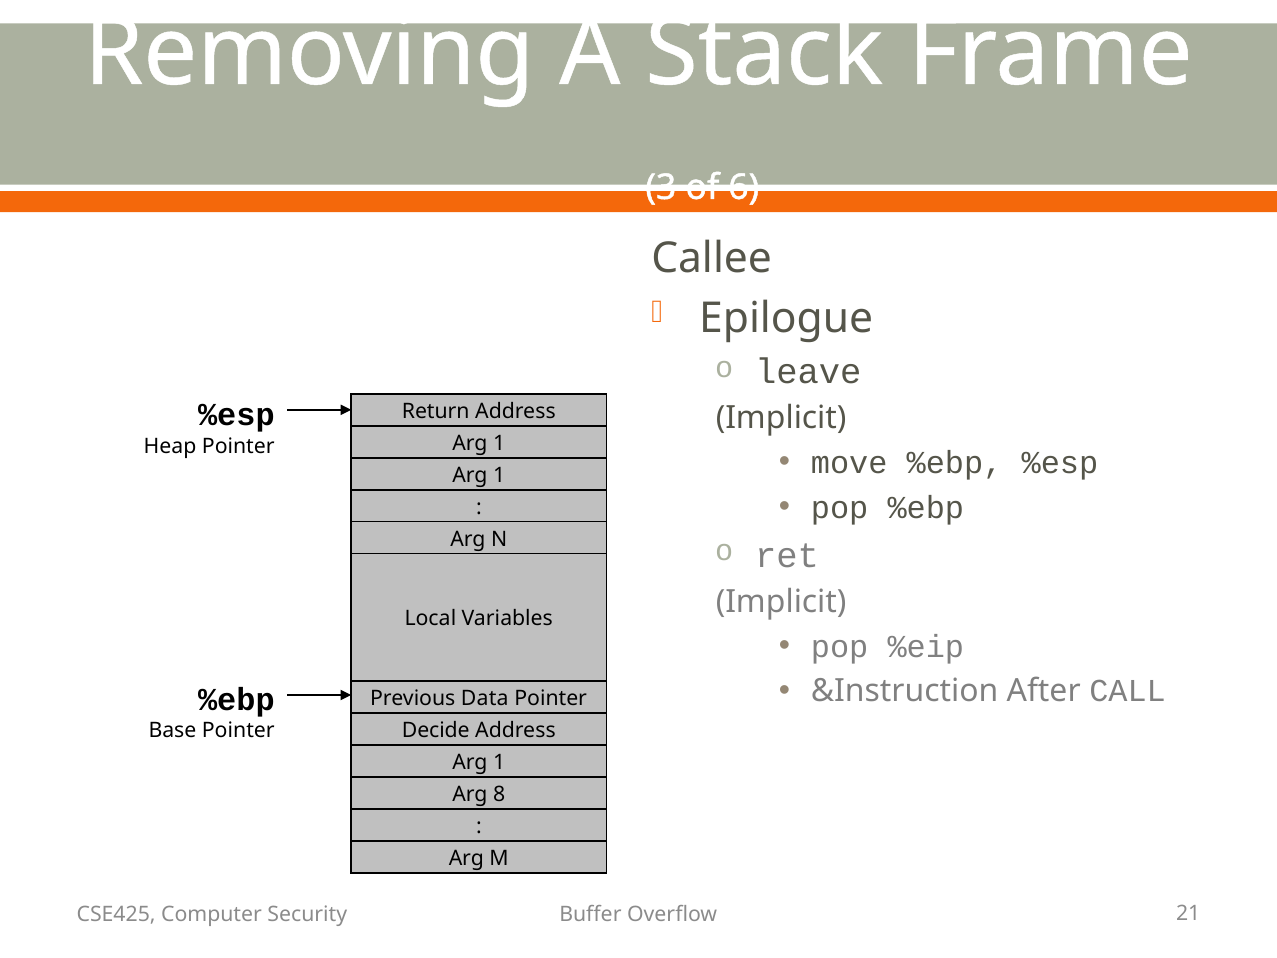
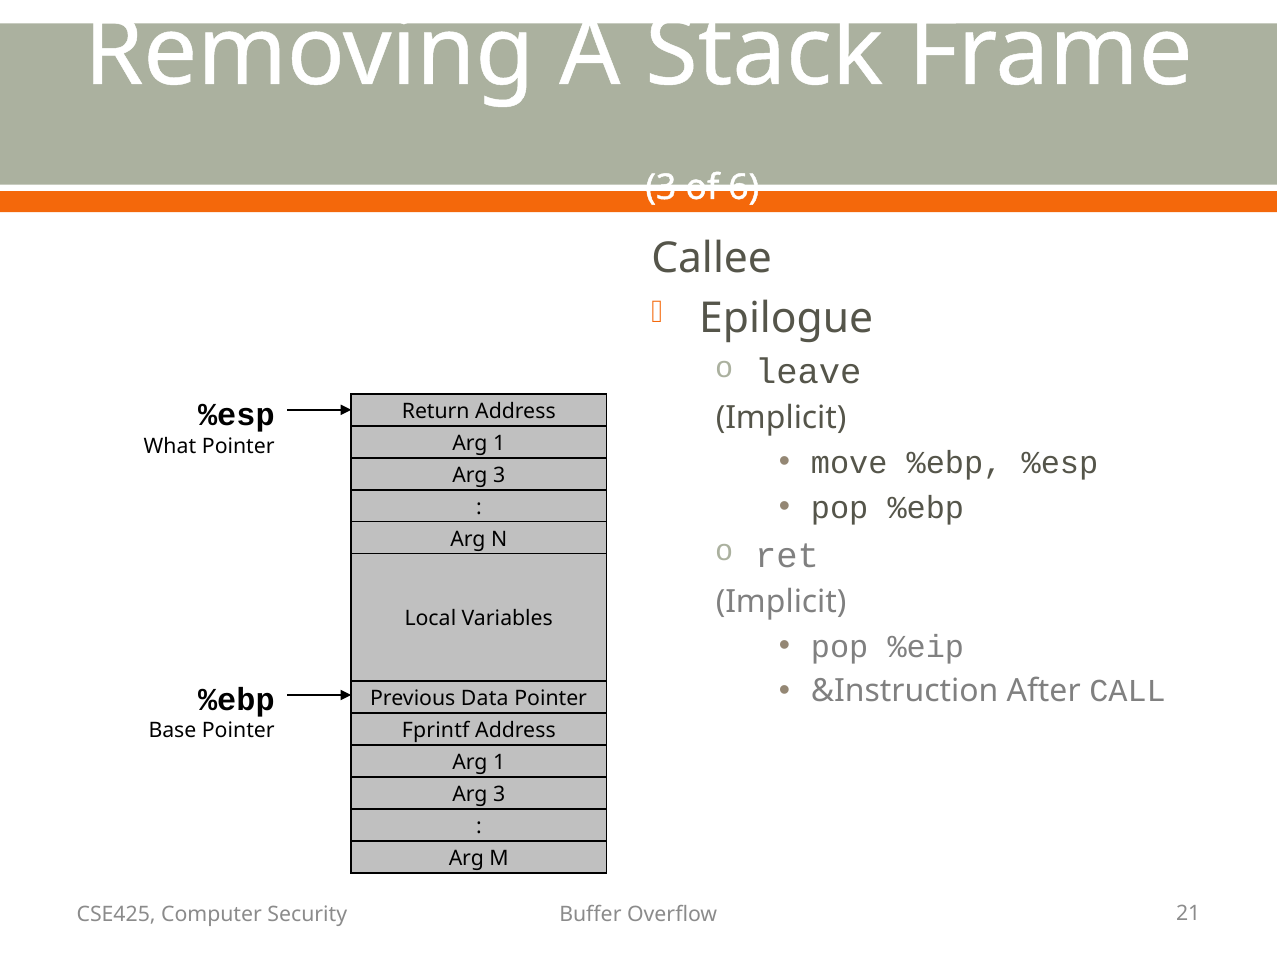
Heap: Heap -> What (170, 446)
1: 1 -> 3 (499, 475)
Decide: Decide -> Fprintf (436, 730)
8: 8 -> 3 (499, 794)
